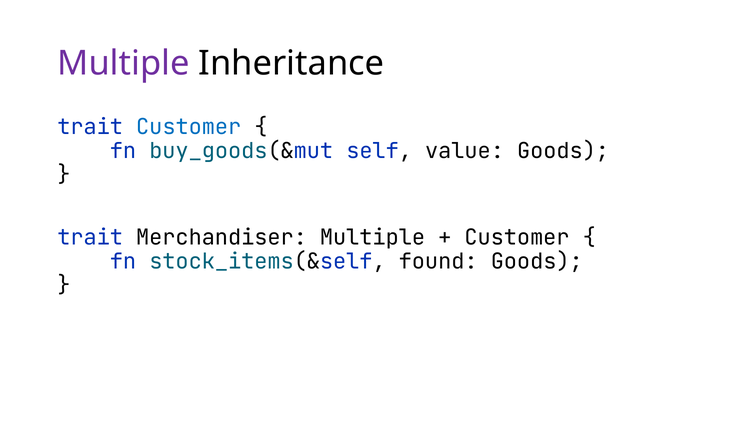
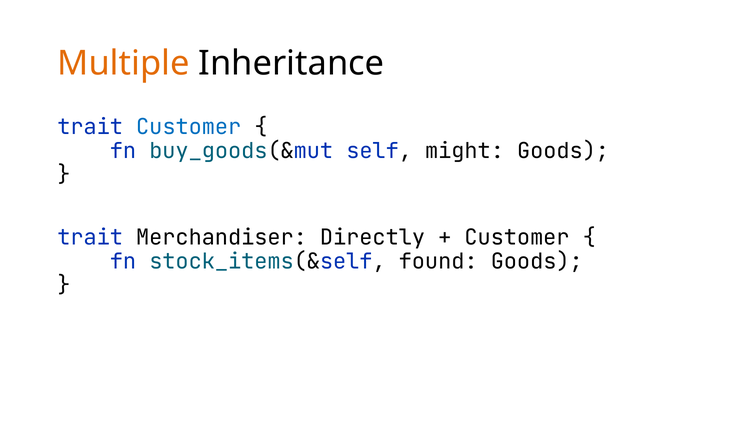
Multiple colour: purple -> orange (123, 63)
value: value -> might (464, 151)
Merchandiser Multiple: Multiple -> Directly (373, 238)
